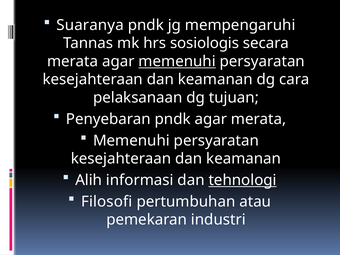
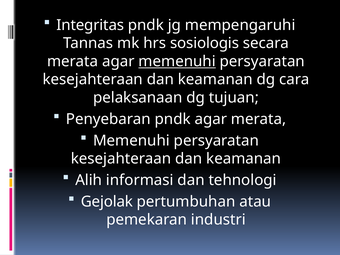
Suaranya: Suaranya -> Integritas (90, 25)
tehnologi underline: present -> none (243, 180)
Filosofi: Filosofi -> Gejolak (107, 202)
